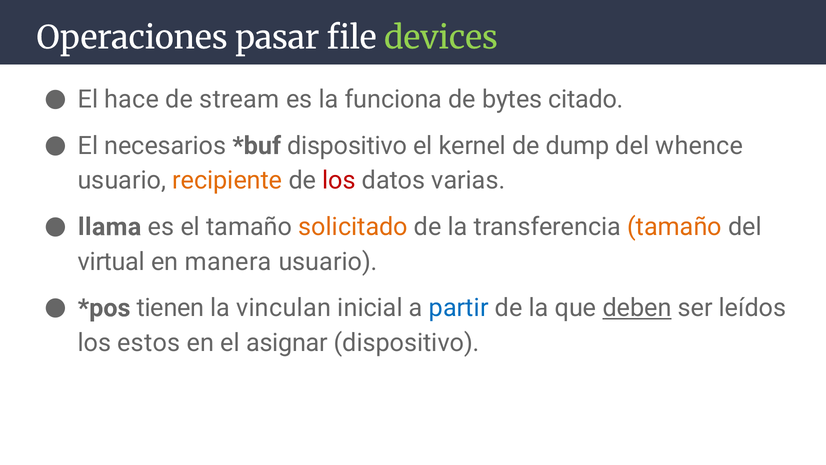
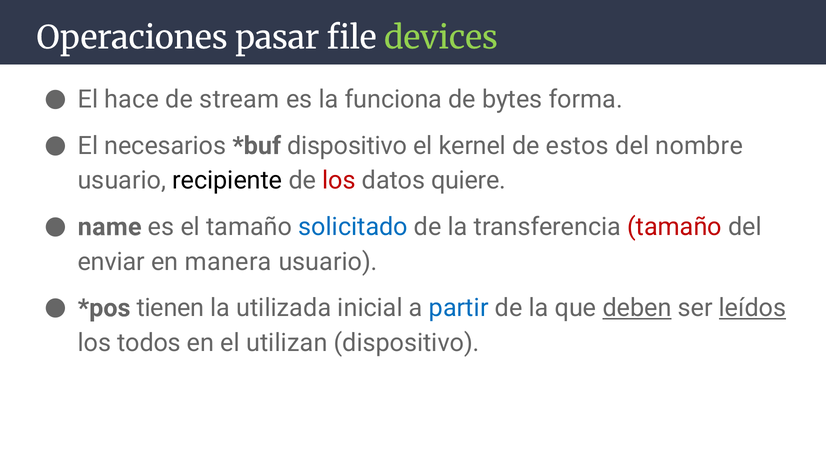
citado: citado -> forma (586, 99)
dump: dump -> estos (577, 146)
whence: whence -> nombre (699, 146)
recipiente colour: orange -> black (227, 180)
varias: varias -> quiere (469, 180)
llama: llama -> name (110, 227)
solicitado colour: orange -> blue (353, 227)
tamaño colour: orange -> red (675, 227)
virtual: virtual -> enviar (111, 262)
vinculan: vinculan -> utilizada (284, 308)
leídos underline: none -> present (752, 308)
estos: estos -> todos (149, 343)
asignar: asignar -> utilizan (287, 343)
